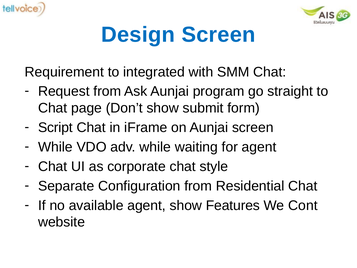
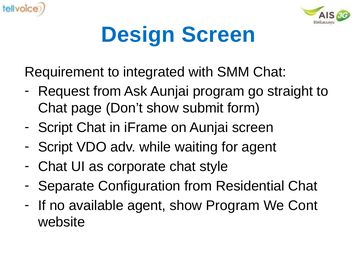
While: While -> Script (55, 147)
show Features: Features -> Program (233, 205)
